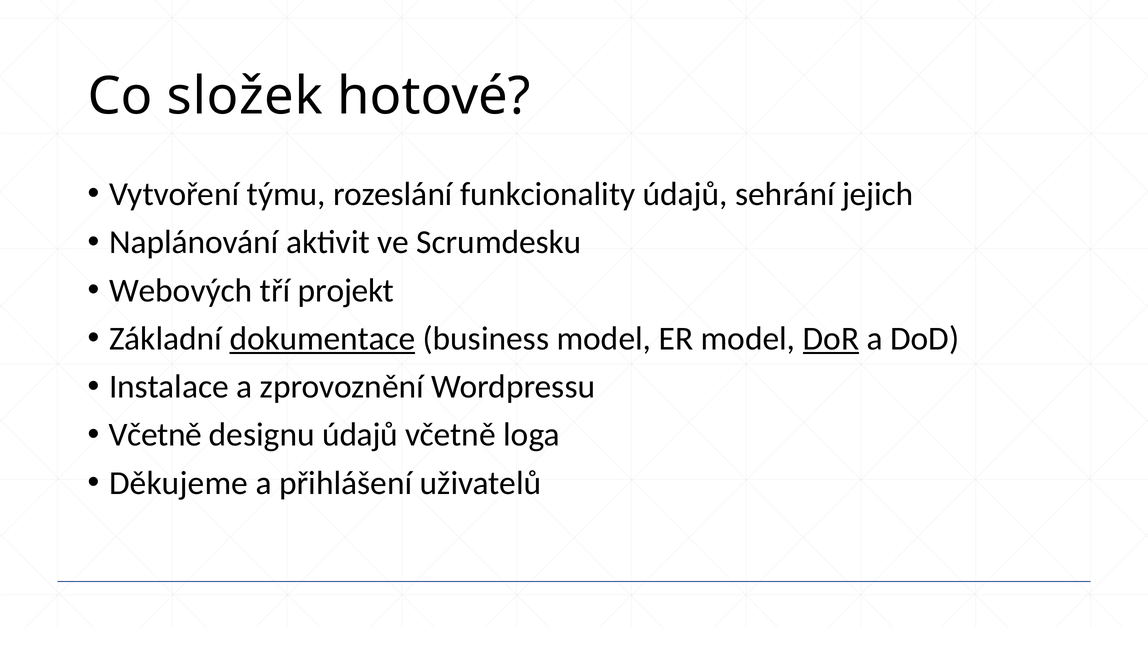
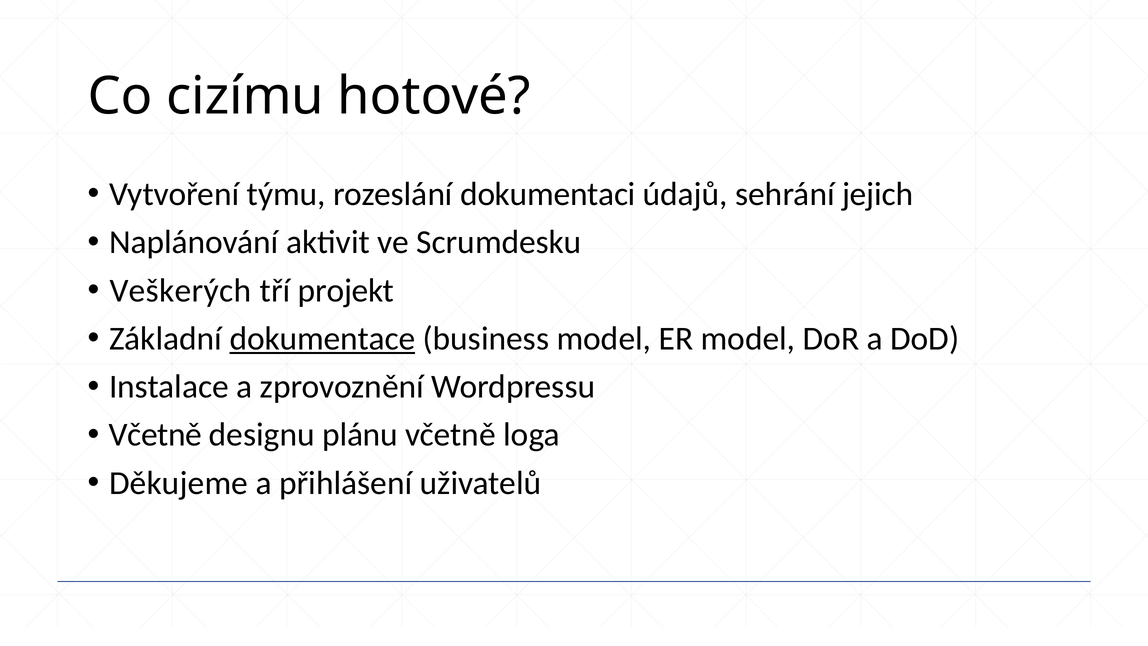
složek: složek -> cizímu (245, 96)
funkcionality: funkcionality -> dokumentaci (548, 194)
Webových: Webových -> Veškerých (181, 290)
DoR underline: present -> none (831, 338)
designu údajů: údajů -> plánu (360, 435)
